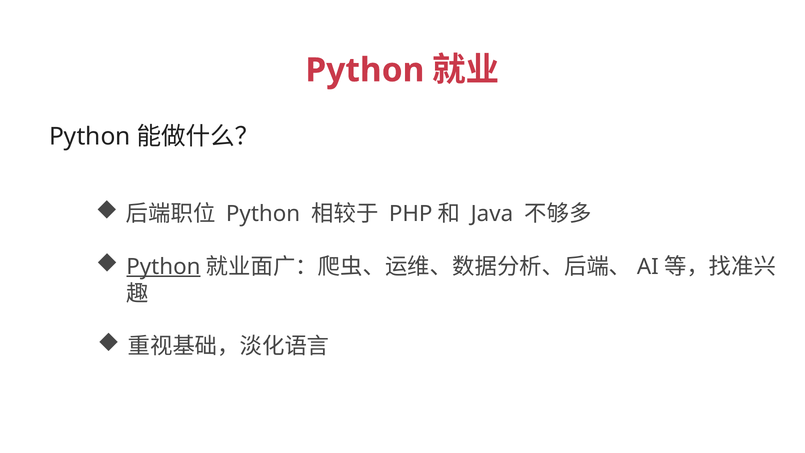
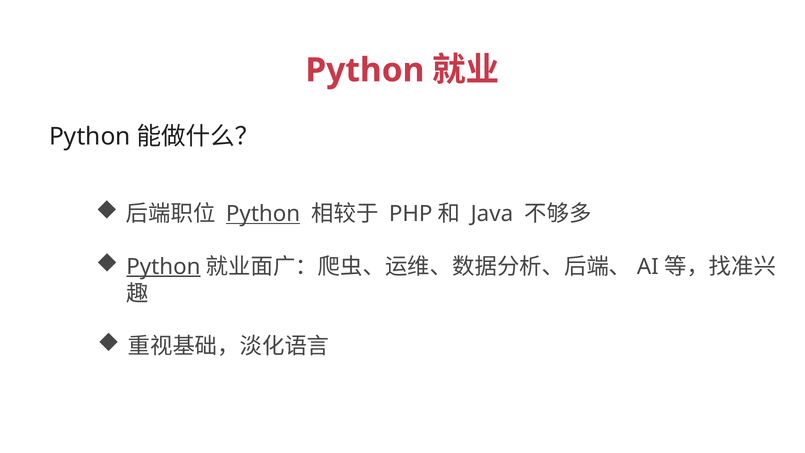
Python underline: none -> present (263, 214)
